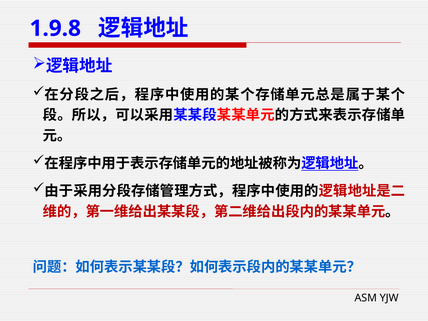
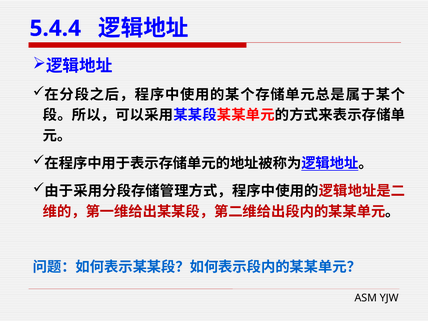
1.9.8: 1.9.8 -> 5.4.4 (55, 28)
